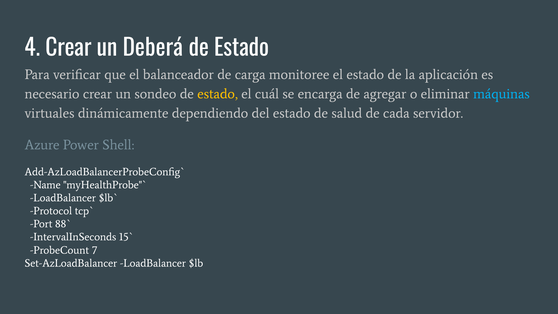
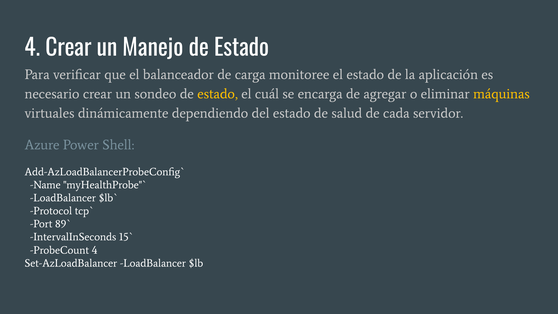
Deberá: Deberá -> Manejo (153, 48)
máquinas colour: light blue -> yellow (501, 94)
88: 88 -> 89 (61, 224)
ProbeCount 7: 7 -> 4 (95, 250)
